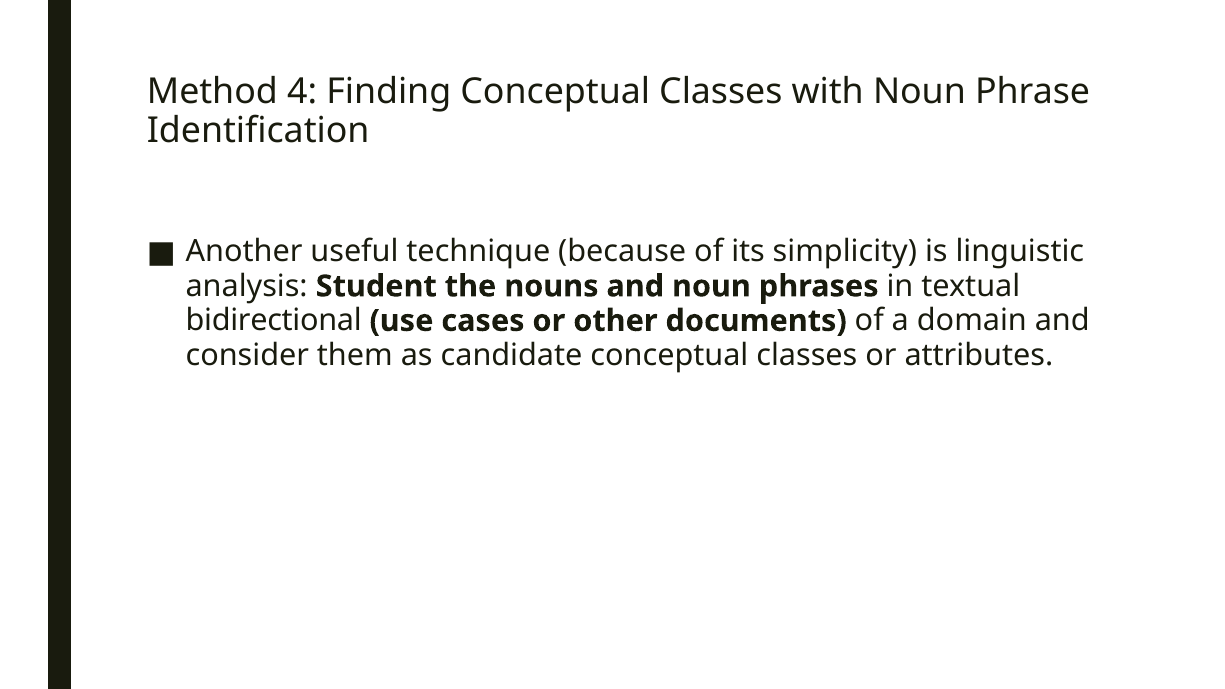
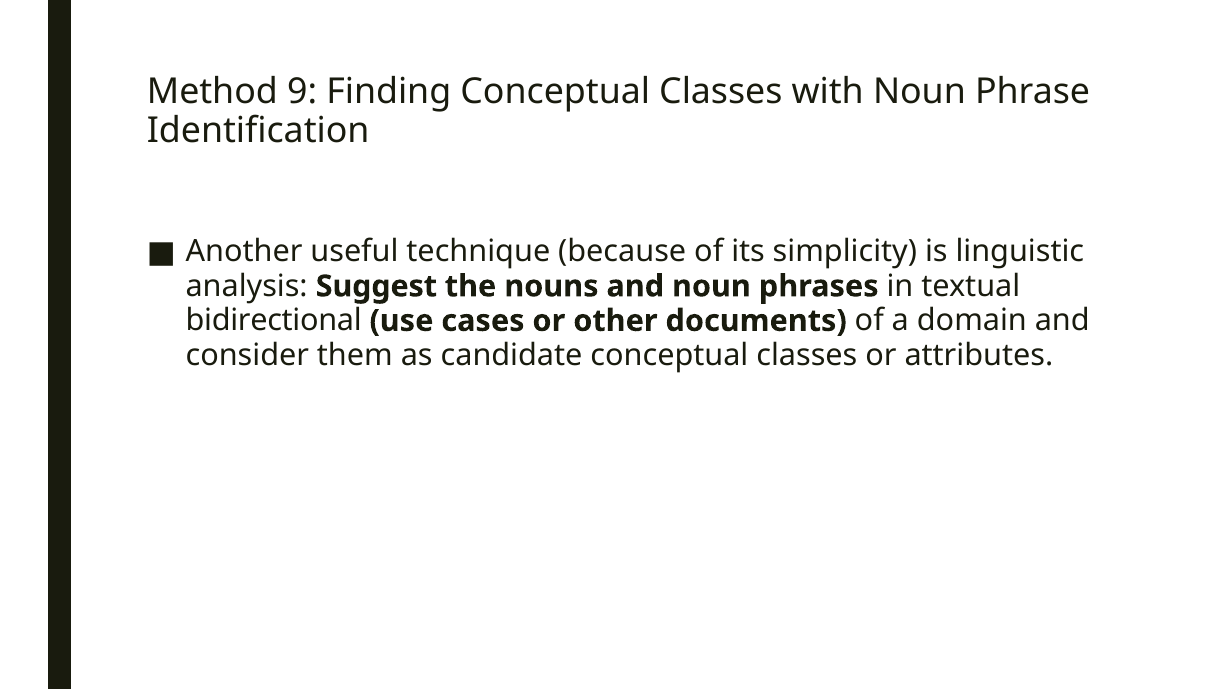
4: 4 -> 9 (302, 92)
Student: Student -> Suggest (376, 286)
